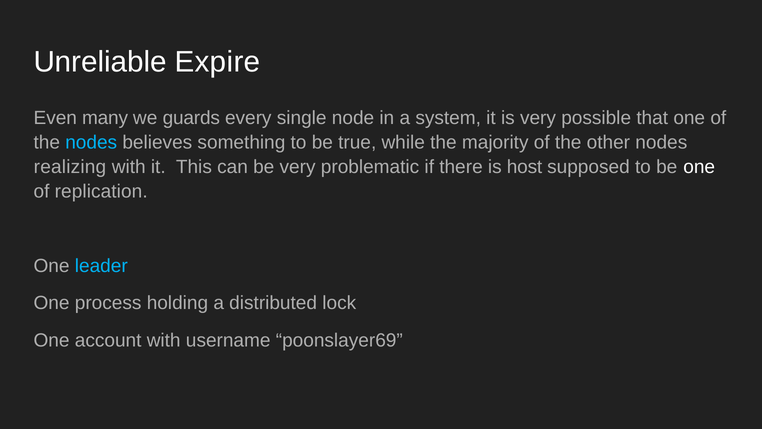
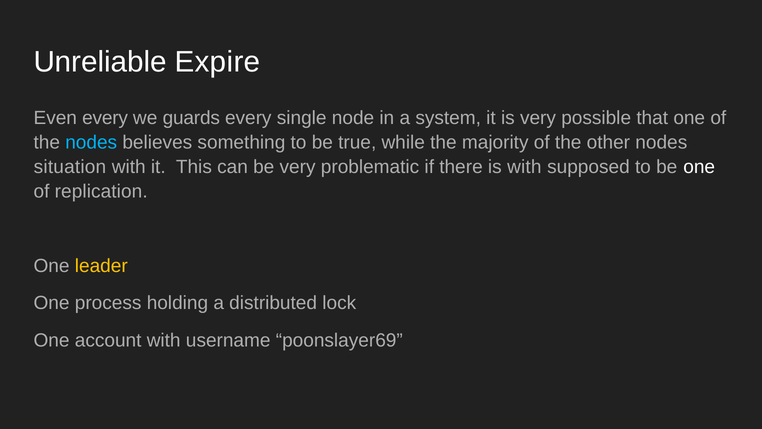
Even many: many -> every (105, 118)
realizing: realizing -> situation (70, 167)
is host: host -> with (524, 167)
leader colour: light blue -> yellow (101, 266)
